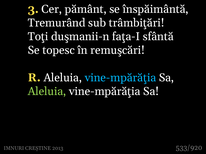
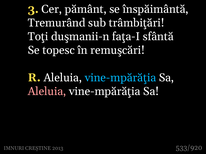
Aleluia colour: light green -> pink (47, 92)
